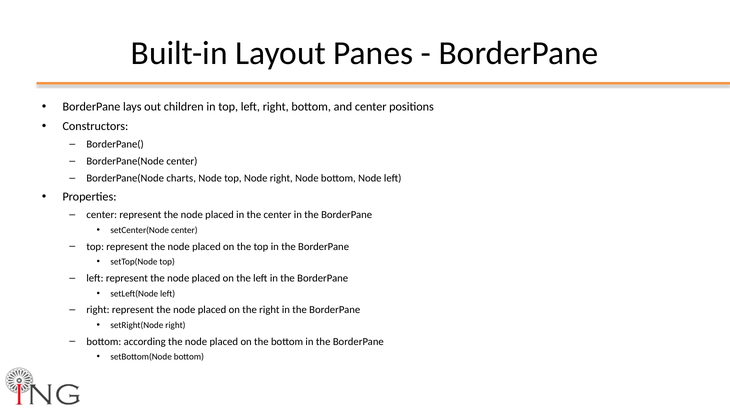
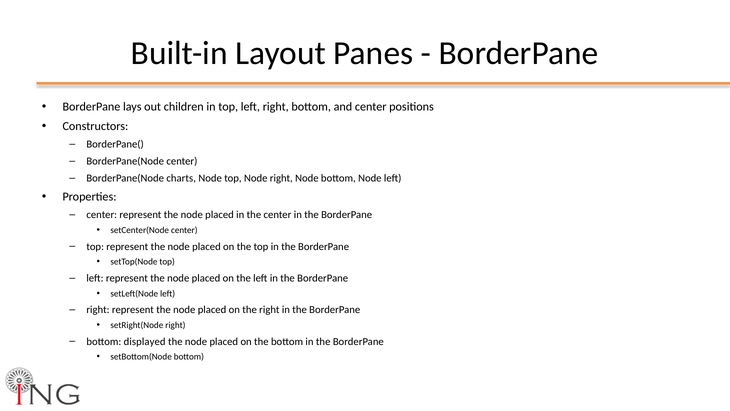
according: according -> displayed (145, 341)
